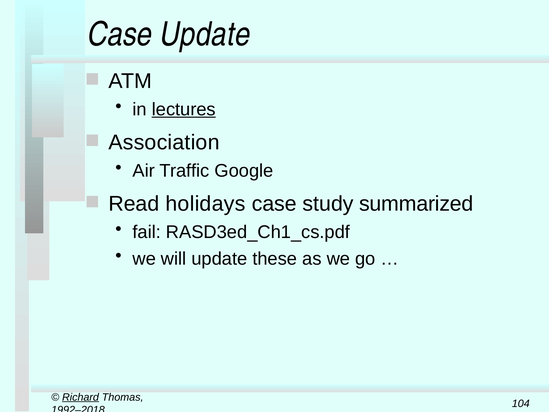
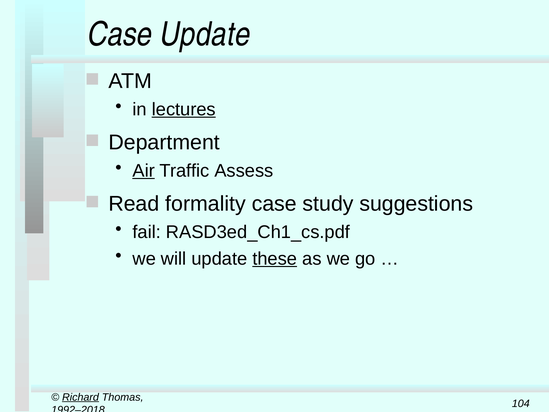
Association: Association -> Department (164, 142)
Air underline: none -> present (144, 171)
Google: Google -> Assess (244, 171)
holidays: holidays -> formality (206, 204)
summarized: summarized -> suggestions (416, 204)
these underline: none -> present (275, 258)
